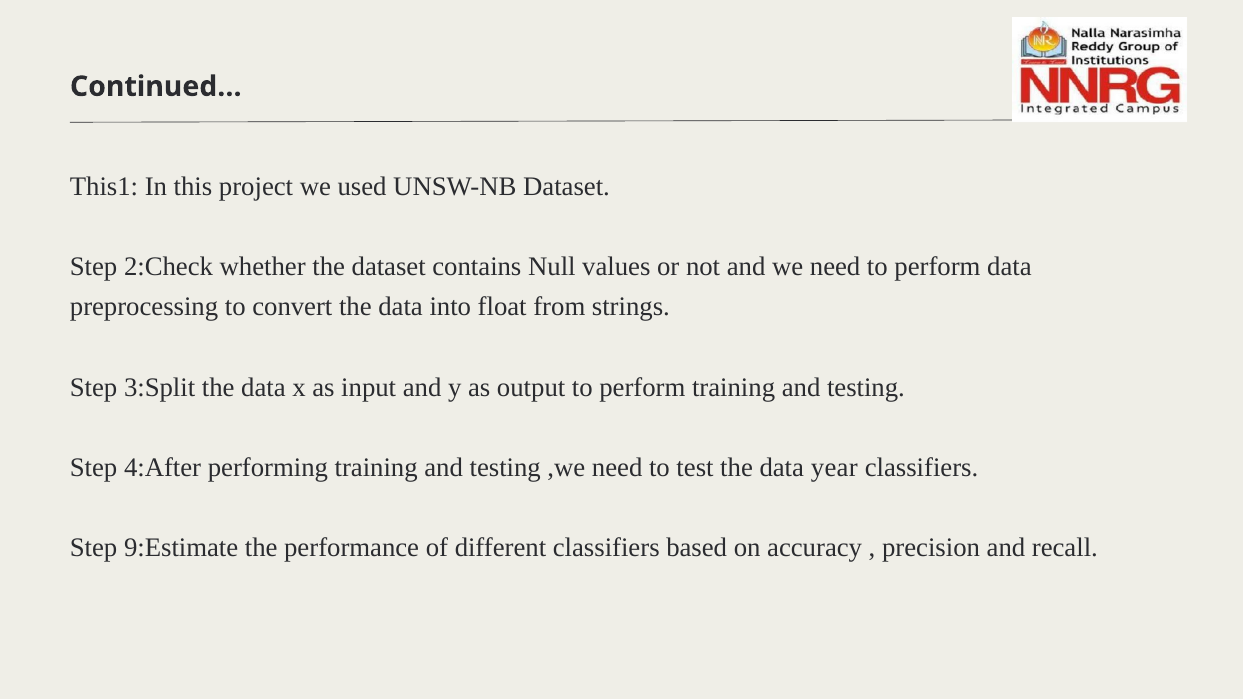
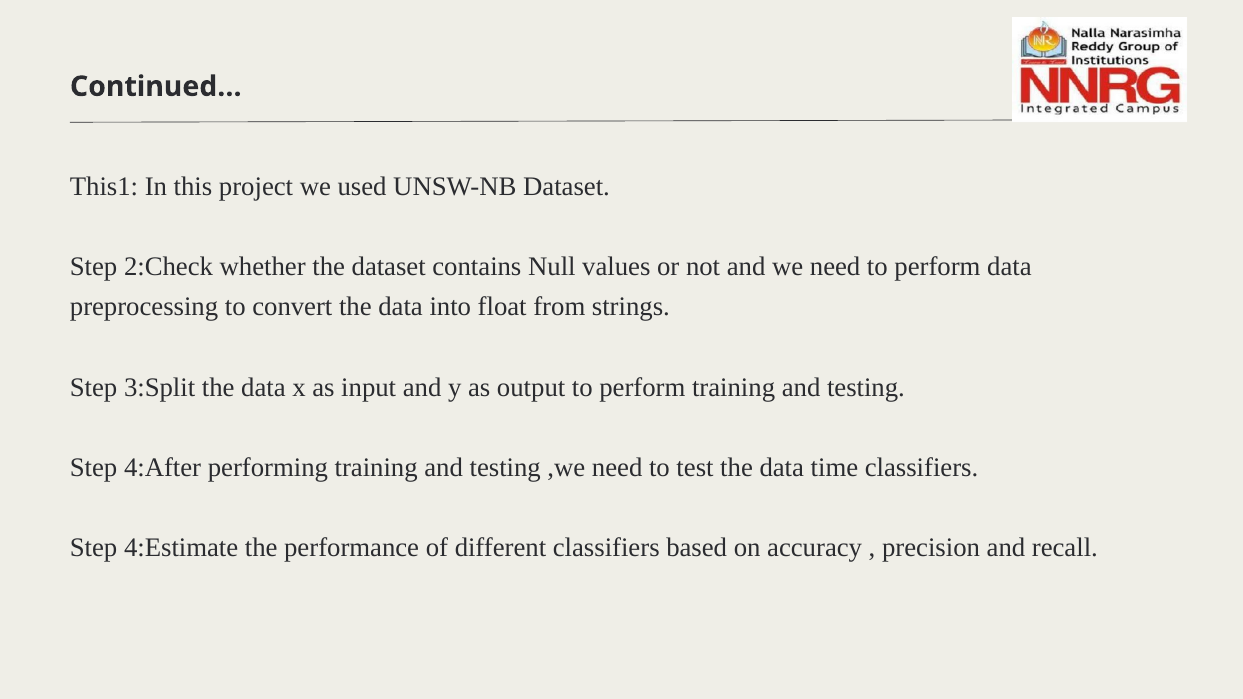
year: year -> time (834, 468)
9:Estimate: 9:Estimate -> 4:Estimate (181, 548)
